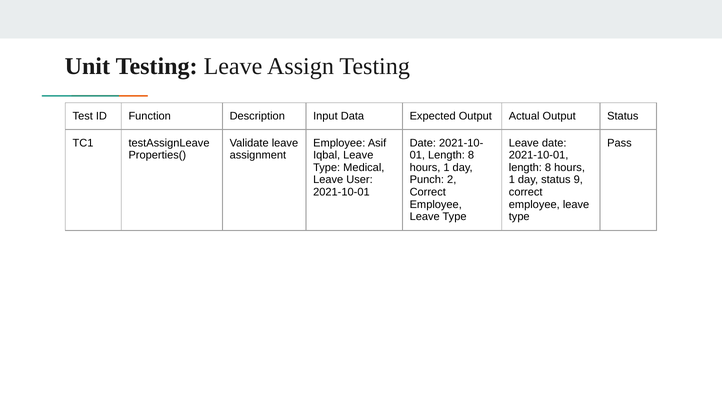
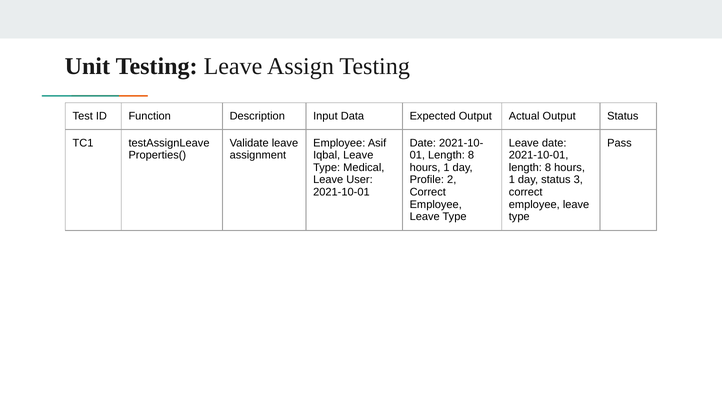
Punch: Punch -> Profile (427, 180)
9: 9 -> 3 (578, 180)
